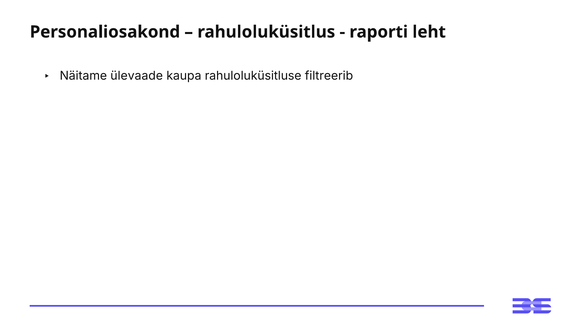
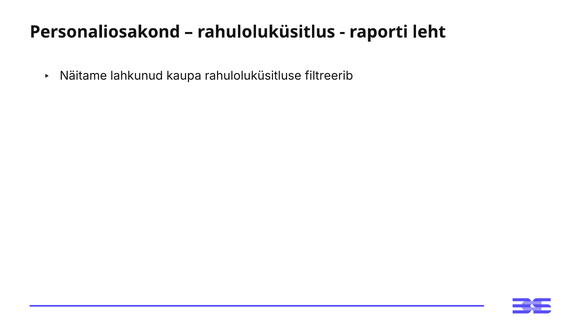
ülevaade: ülevaade -> lahkunud (137, 76)
